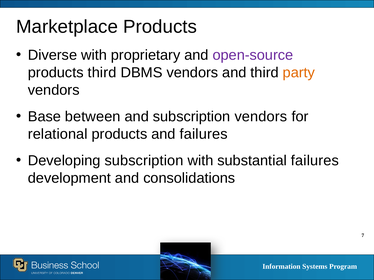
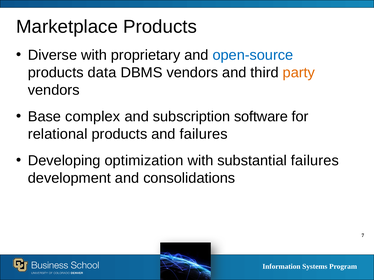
open-source colour: purple -> blue (253, 55)
products third: third -> data (102, 73)
between: between -> complex (93, 117)
subscription vendors: vendors -> software (261, 117)
Developing subscription: subscription -> optimization (144, 161)
